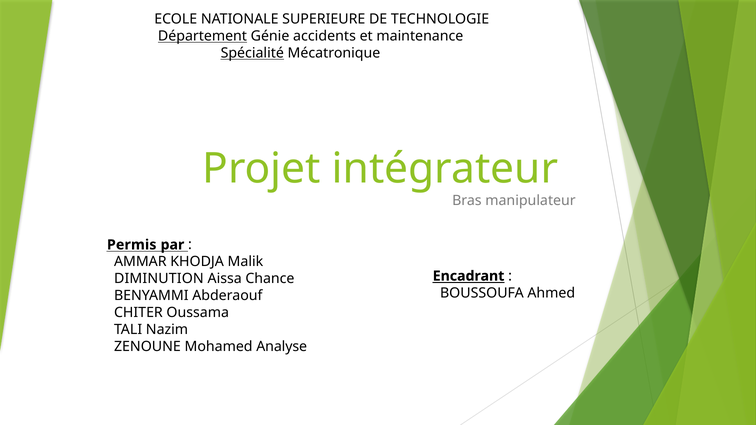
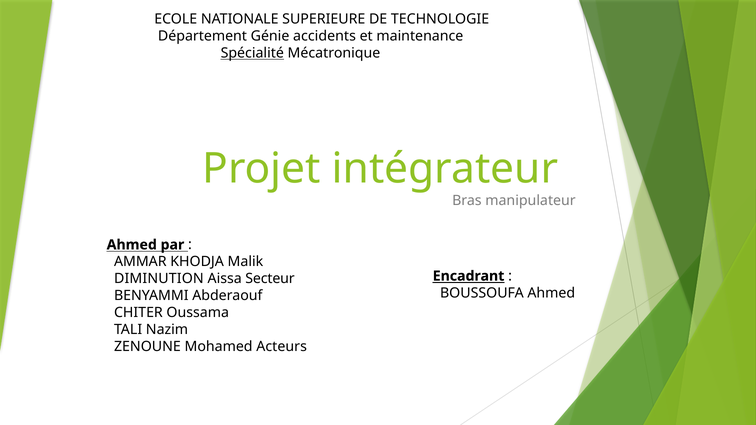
Département underline: present -> none (202, 36)
Permis: Permis -> Ahmed (132, 245)
Chance: Chance -> Secteur (270, 279)
Analyse: Analyse -> Acteurs (282, 347)
